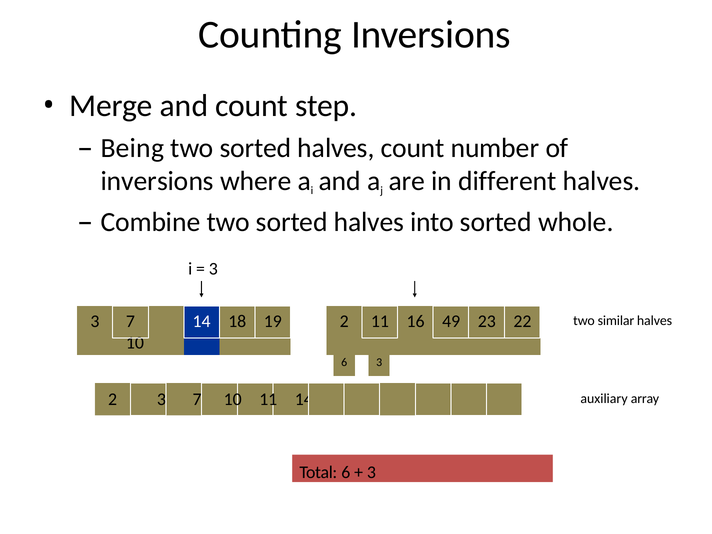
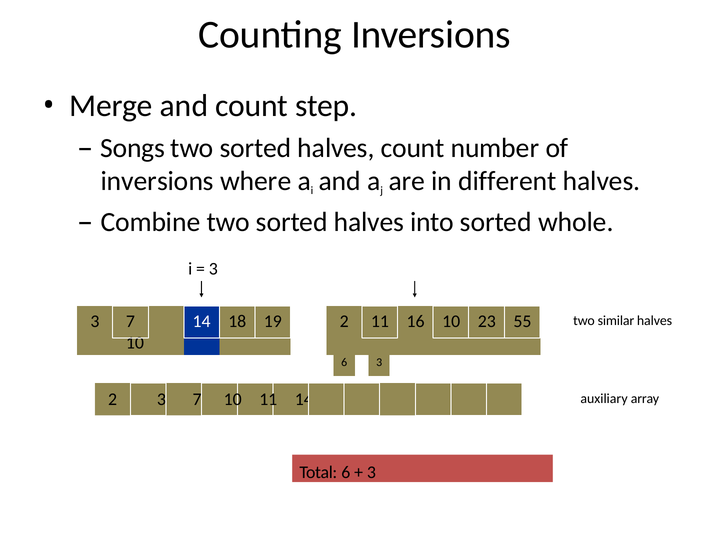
Being: Being -> Songs (133, 148)
16 49: 49 -> 10 (451, 321)
22: 22 -> 55 (522, 321)
